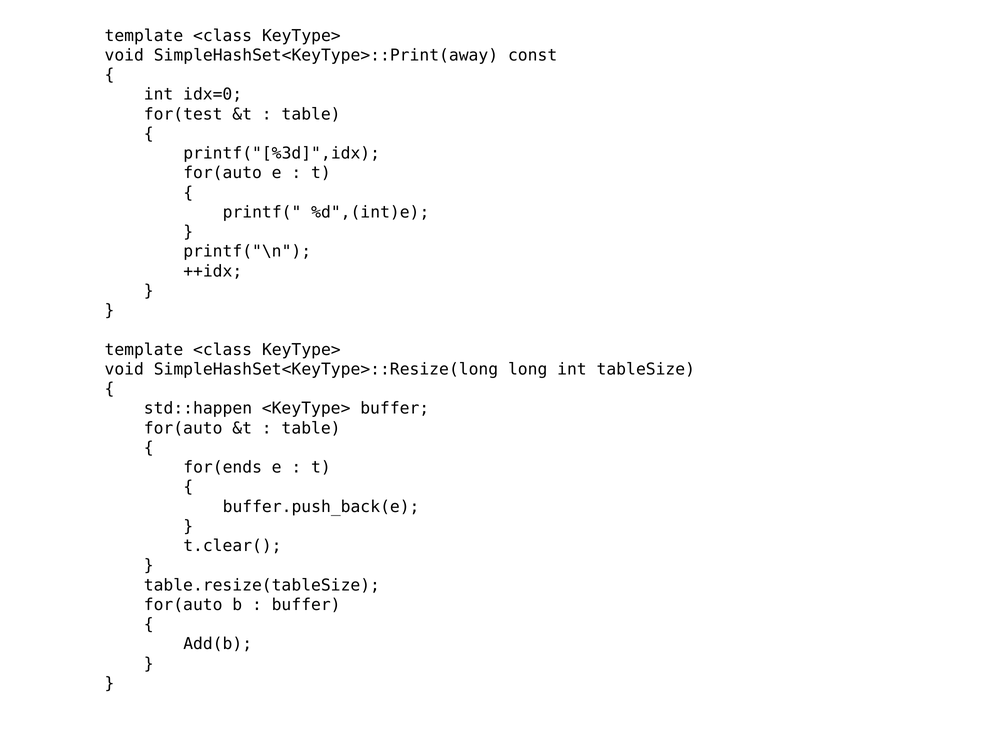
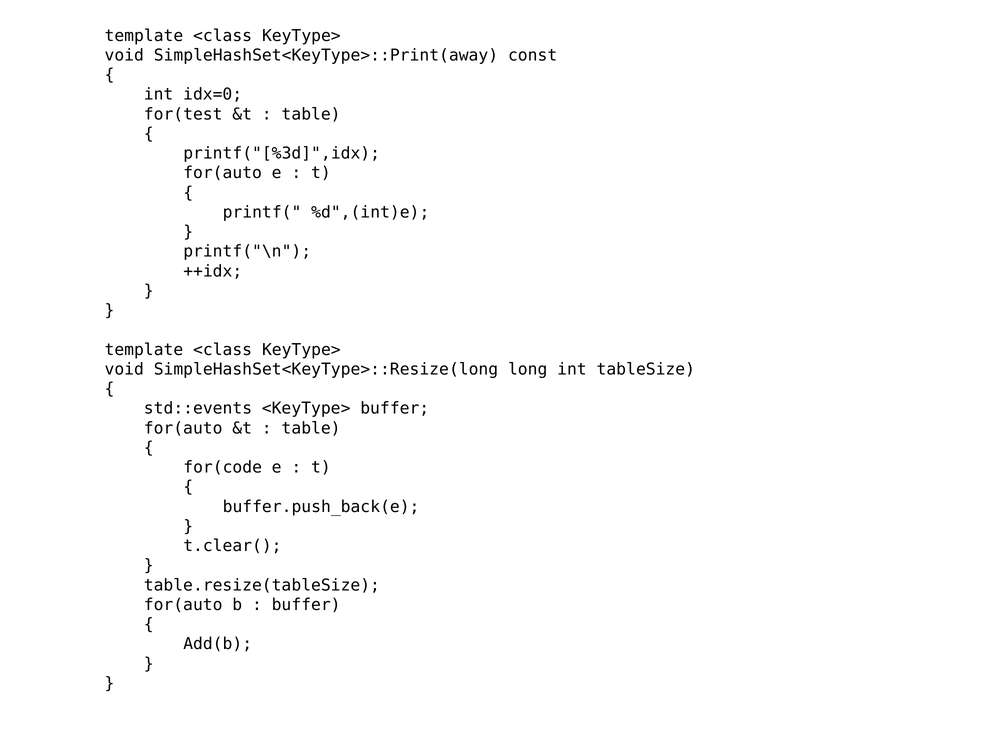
std::happen: std::happen -> std::events (198, 409)
for(ends: for(ends -> for(code (223, 468)
